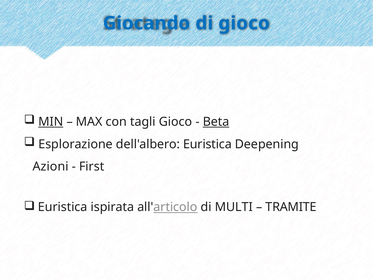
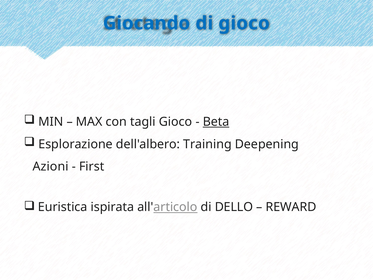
MIN underline: present -> none (51, 122)
dell'albero Euristica: Euristica -> Training (207, 144)
MULTI: MULTI -> DELLO (234, 207)
TRAMITE: TRAMITE -> REWARD (291, 207)
